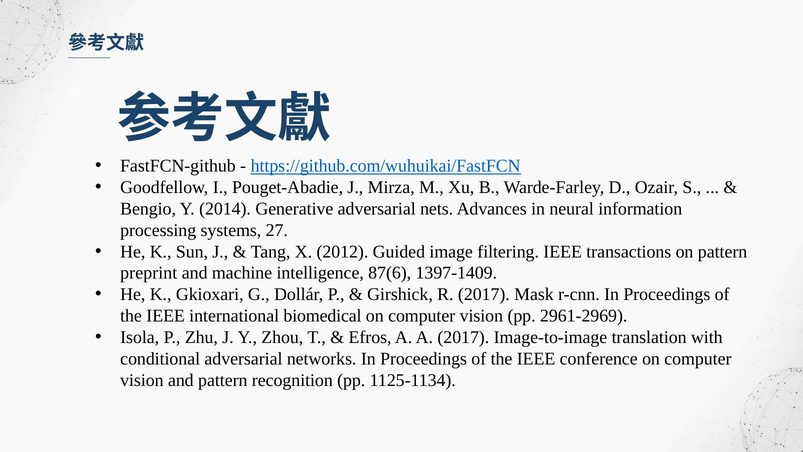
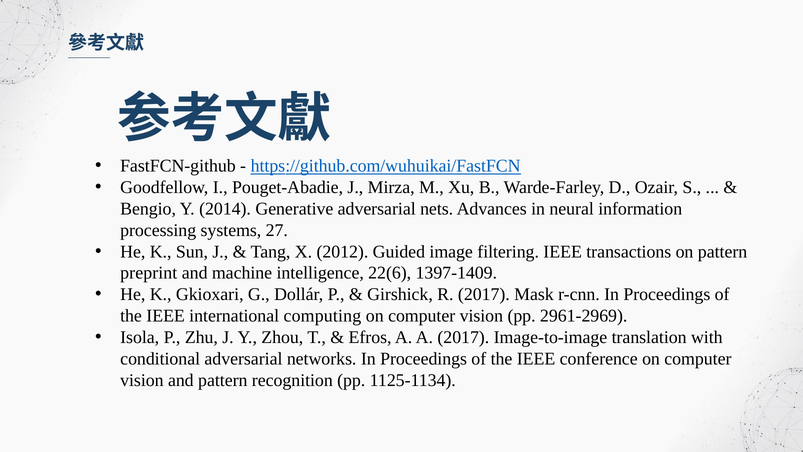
87(6: 87(6 -> 22(6 (390, 273)
biomedical: biomedical -> computing (322, 316)
